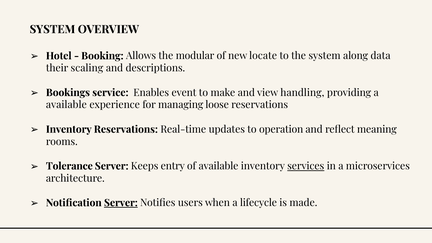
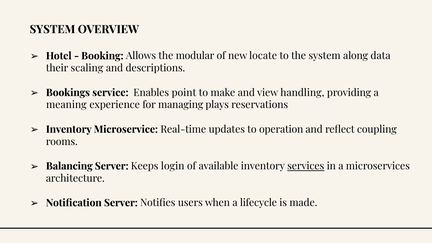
event: event -> point (184, 93)
available: available -> meaning (66, 105)
loose: loose -> plays (217, 105)
Inventory Reservations: Reservations -> Microservice (126, 129)
meaning: meaning -> coupling (377, 129)
Tolerance: Tolerance -> Balancing (69, 166)
entry: entry -> login (173, 166)
Server underline: present -> none (121, 203)
